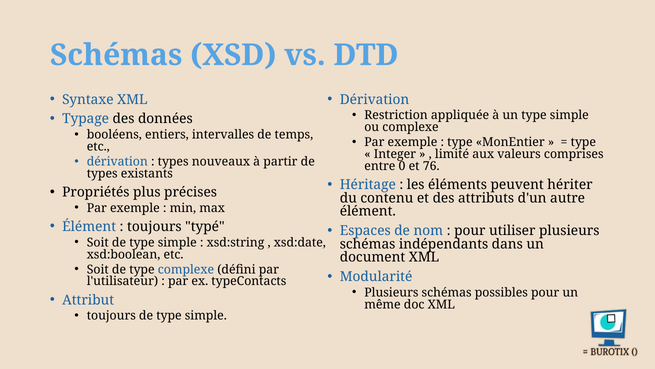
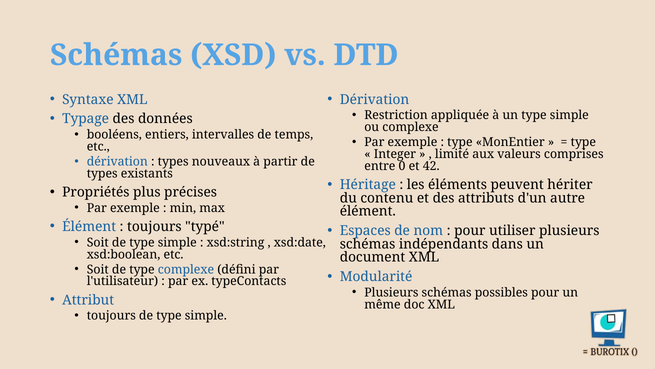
76: 76 -> 42 (431, 166)
